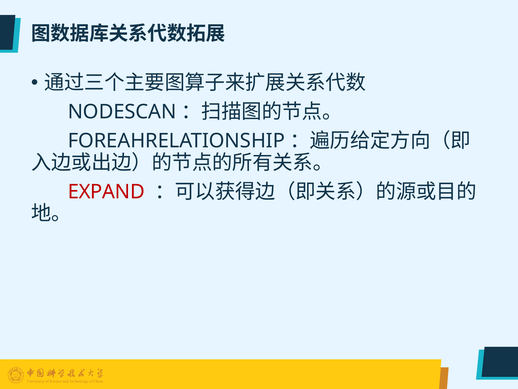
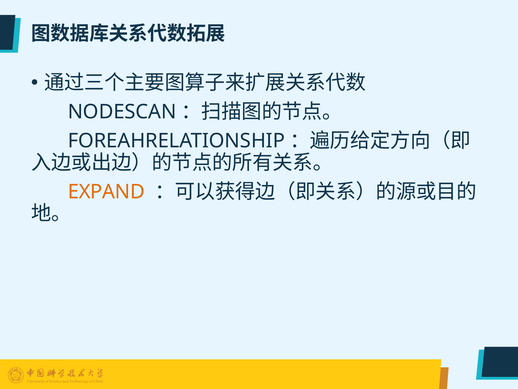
EXPAND colour: red -> orange (106, 192)
